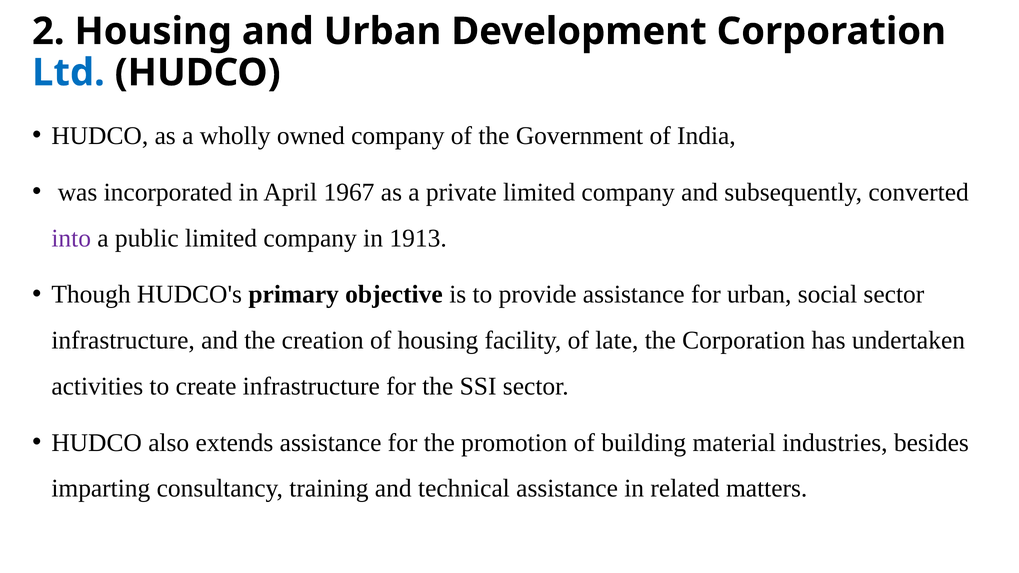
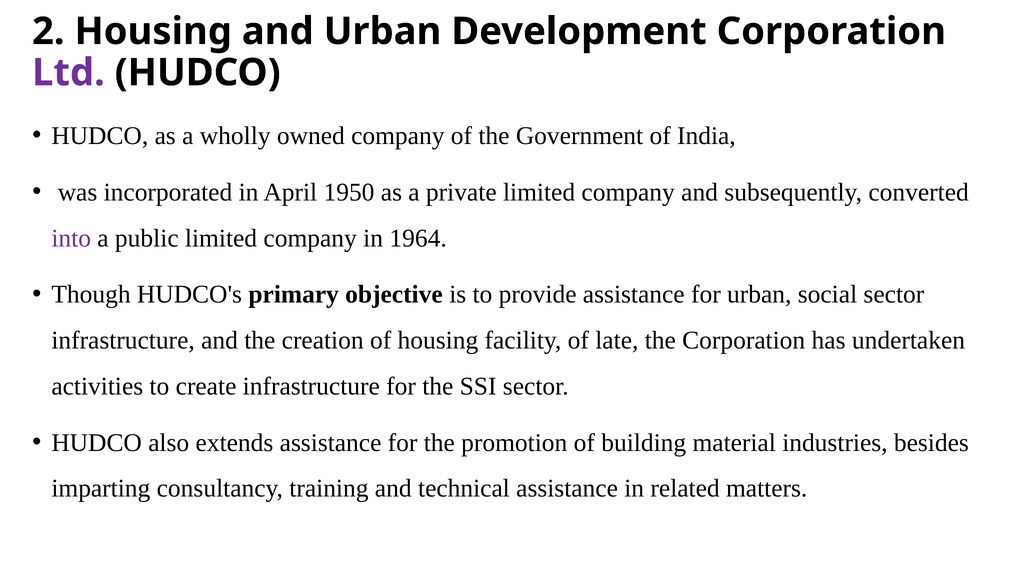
Ltd colour: blue -> purple (68, 73)
1967: 1967 -> 1950 (349, 192)
1913: 1913 -> 1964 (418, 238)
